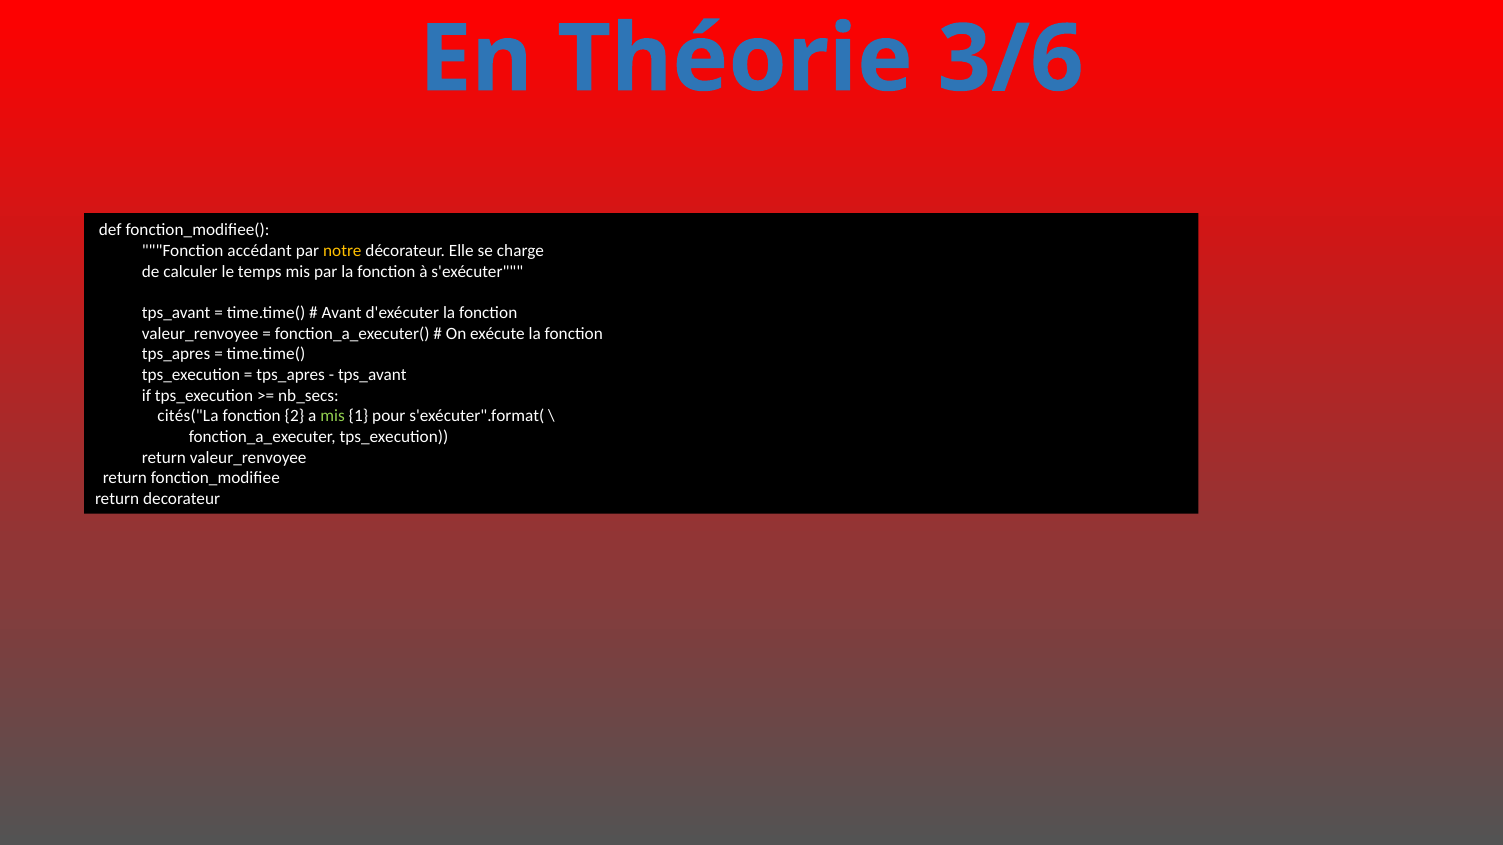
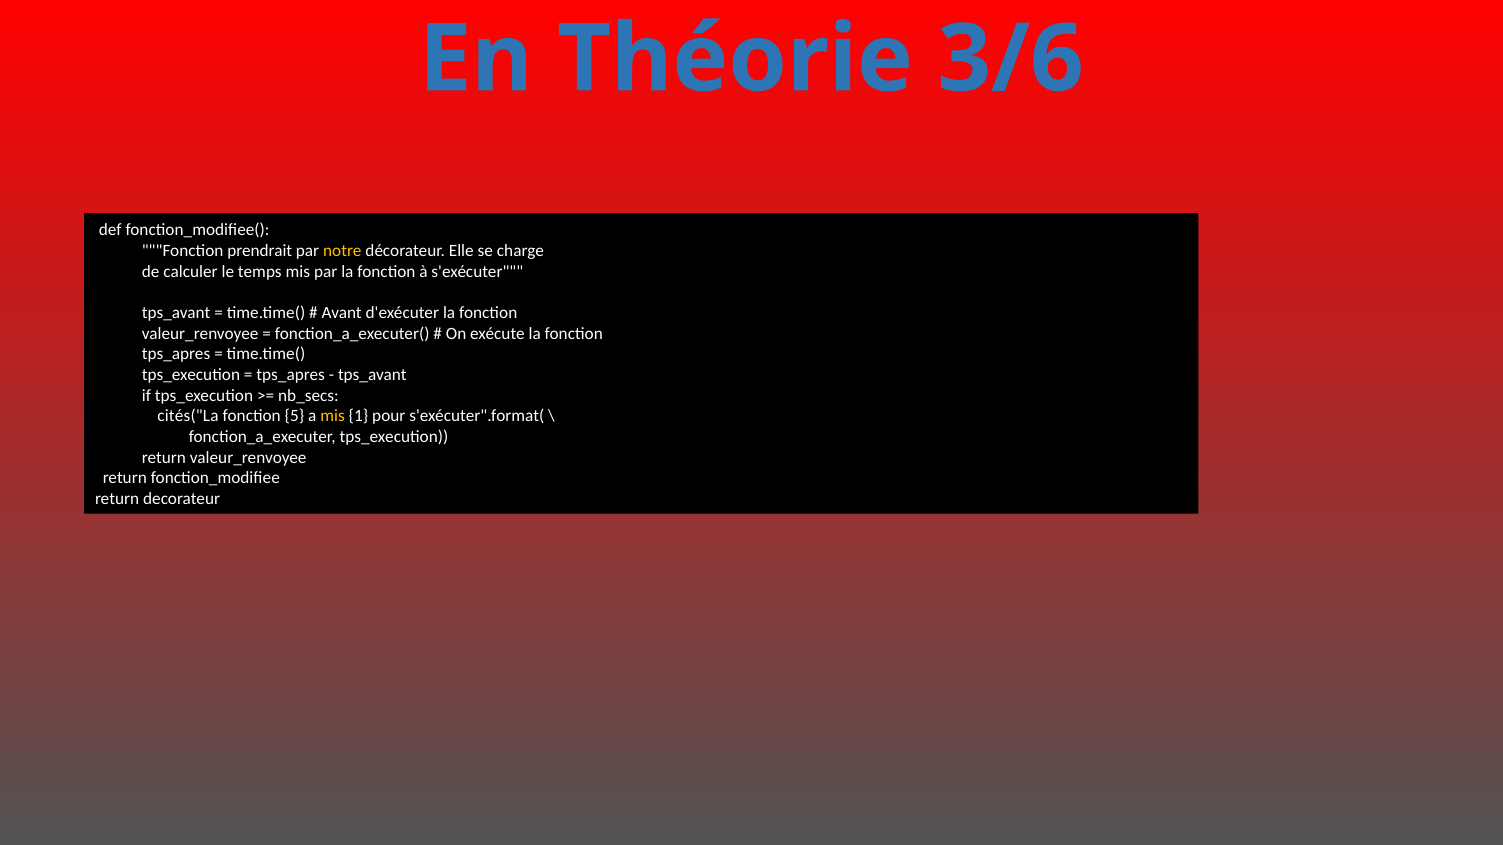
accédant: accédant -> prendrait (260, 251)
2: 2 -> 5 (294, 416)
mis colour: light green -> yellow (333, 416)
